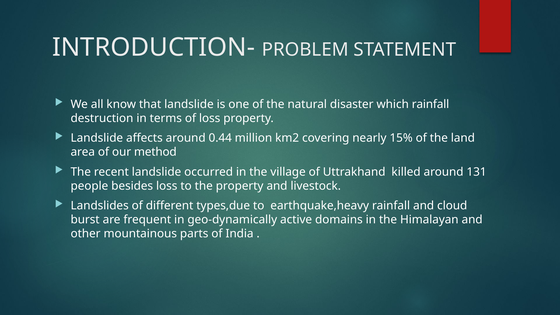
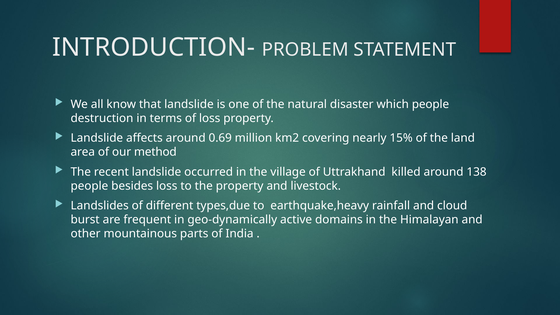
which rainfall: rainfall -> people (430, 104)
0.44: 0.44 -> 0.69 (220, 138)
131: 131 -> 138 (477, 172)
